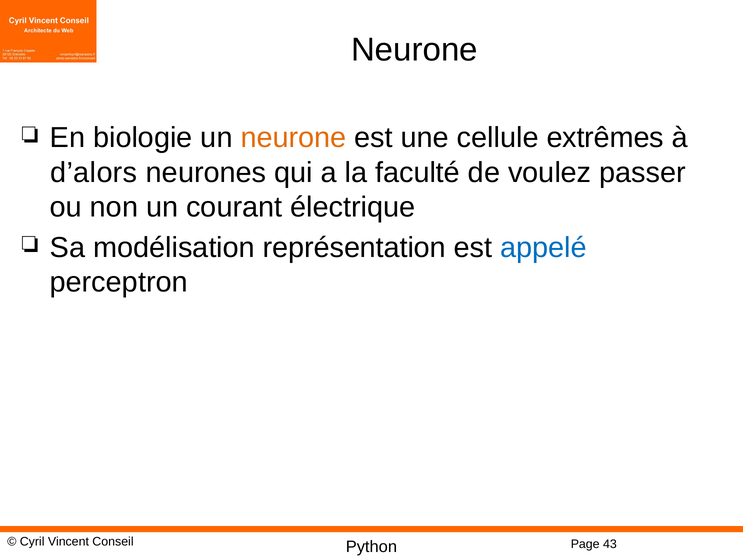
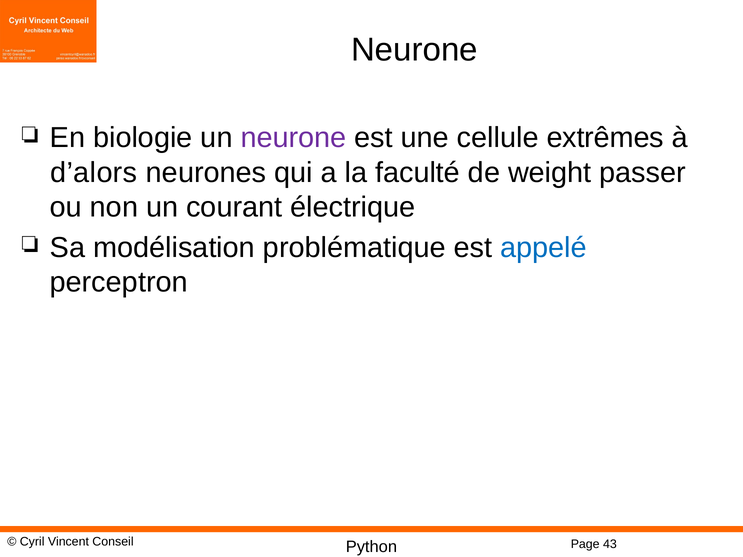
neurone colour: orange -> purple (294, 138)
voulez: voulez -> weight (550, 173)
représentation: représentation -> problématique (354, 248)
